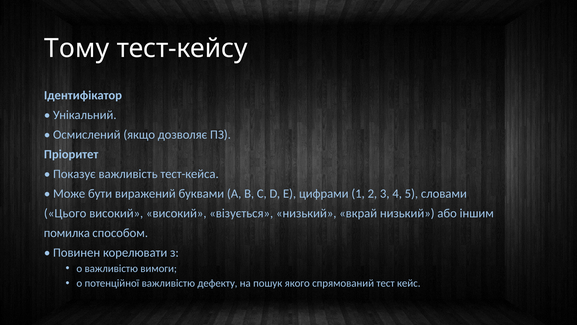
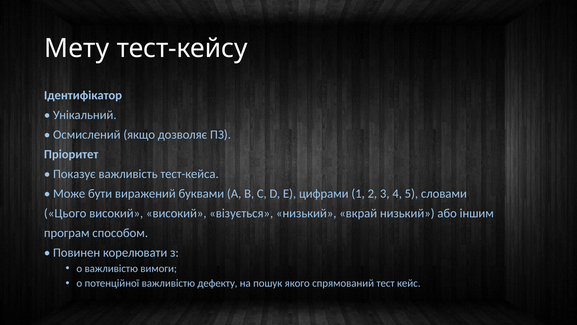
Тому: Тому -> Мету (77, 48)
помилка: помилка -> програм (67, 233)
